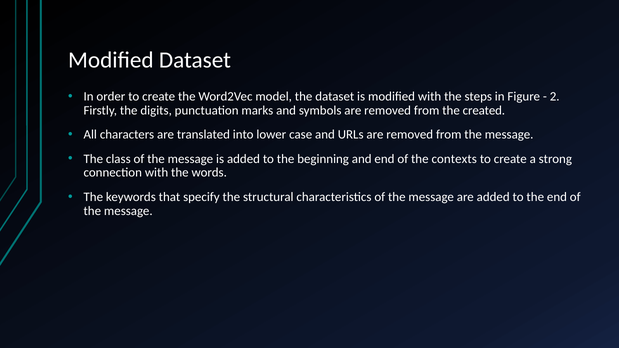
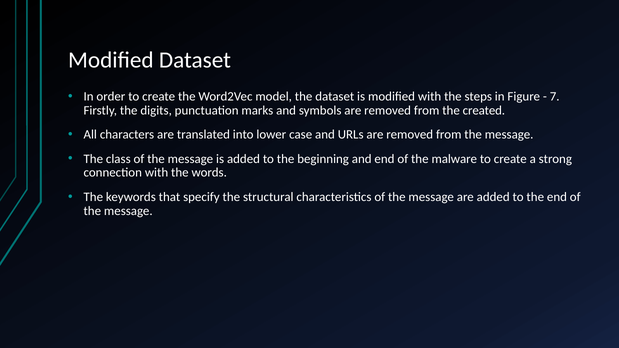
2: 2 -> 7 (555, 96)
contexts: contexts -> malware (454, 159)
